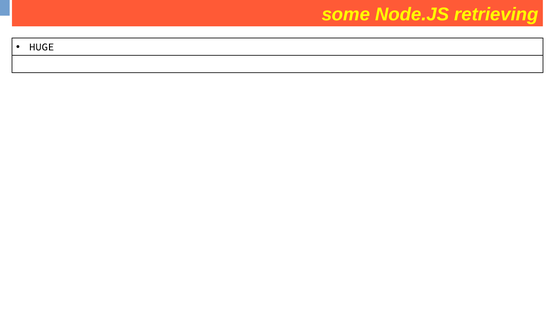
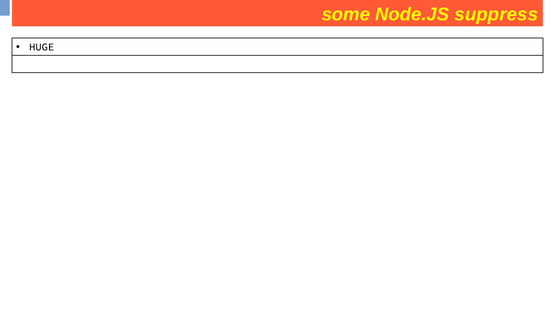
retrieving: retrieving -> suppress (496, 14)
